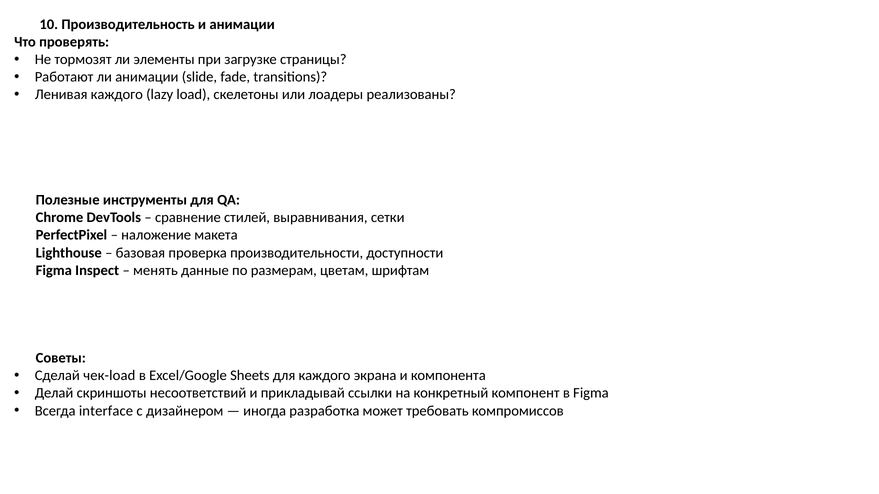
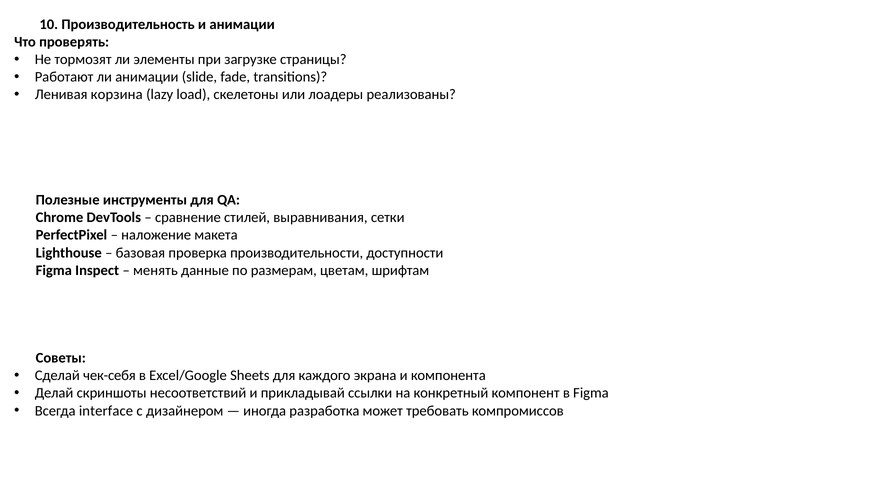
Ленивая каждого: каждого -> корзина (117, 95)
чек-load: чек-load -> чек-себя (109, 376)
